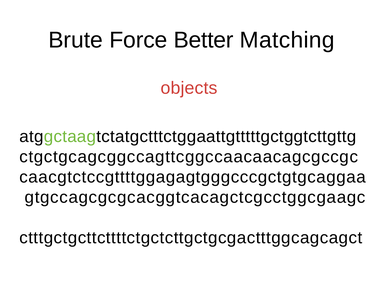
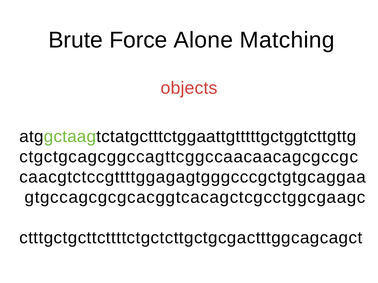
Better: Better -> Alone (203, 40)
